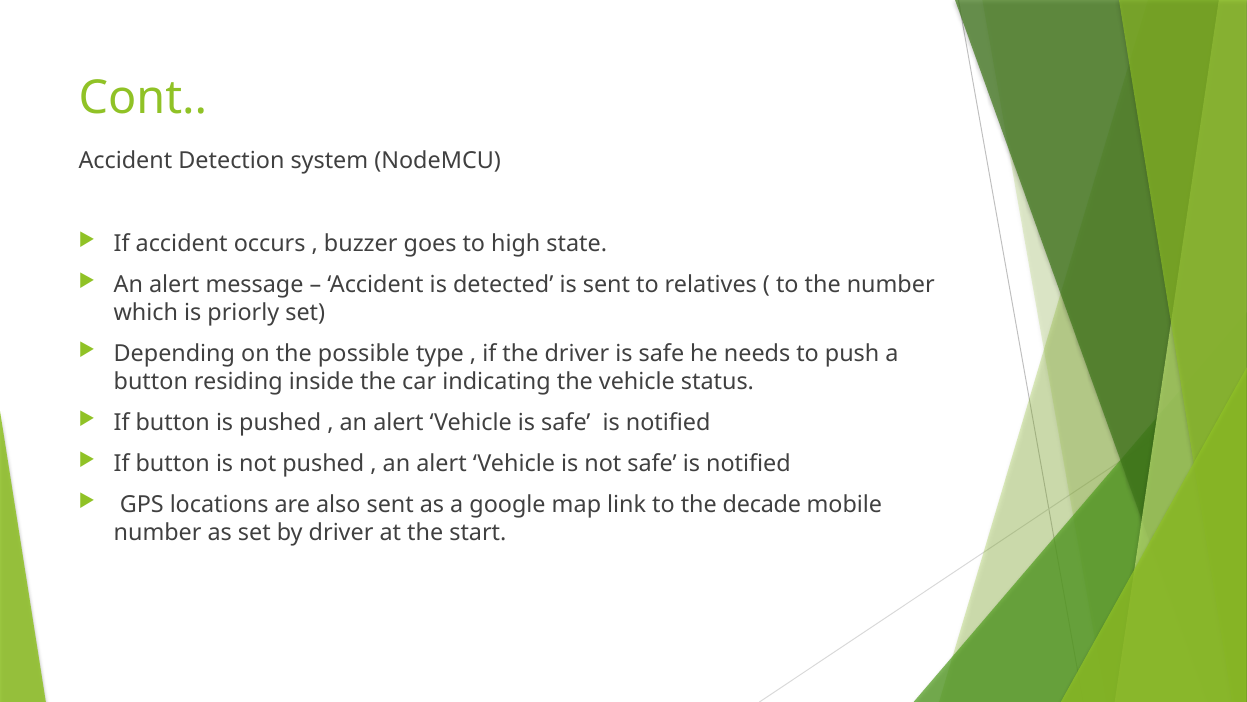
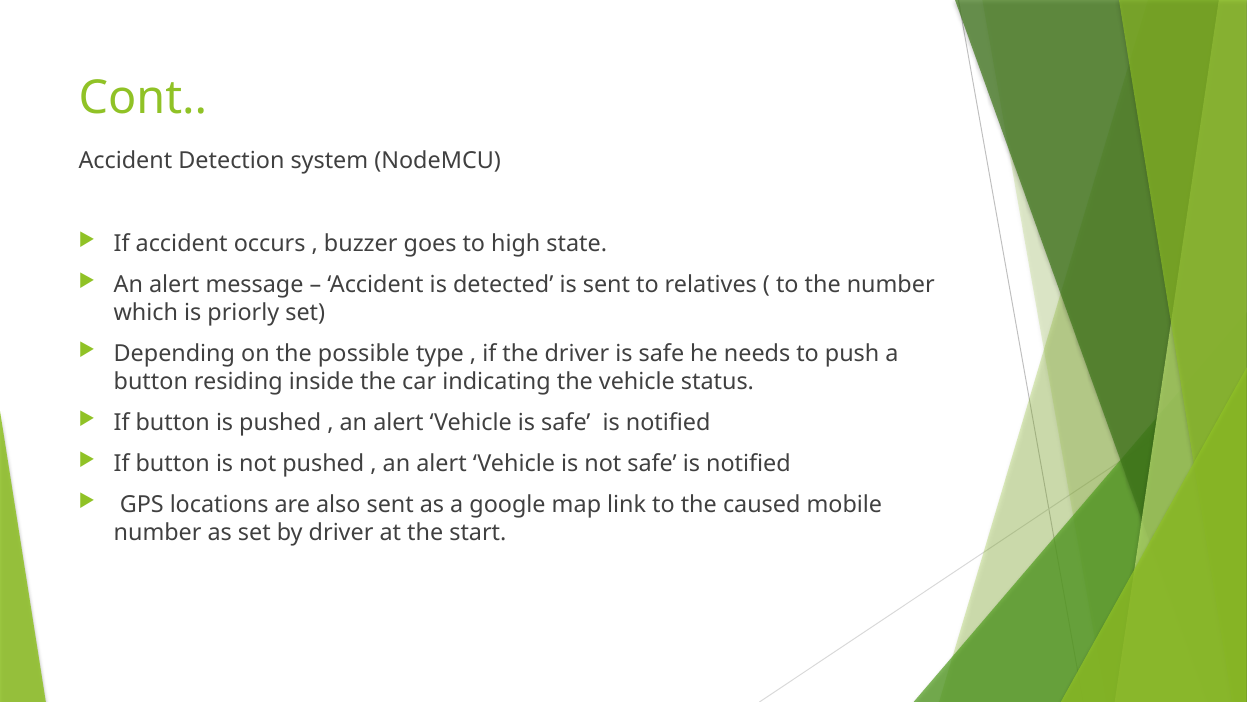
decade: decade -> caused (762, 505)
